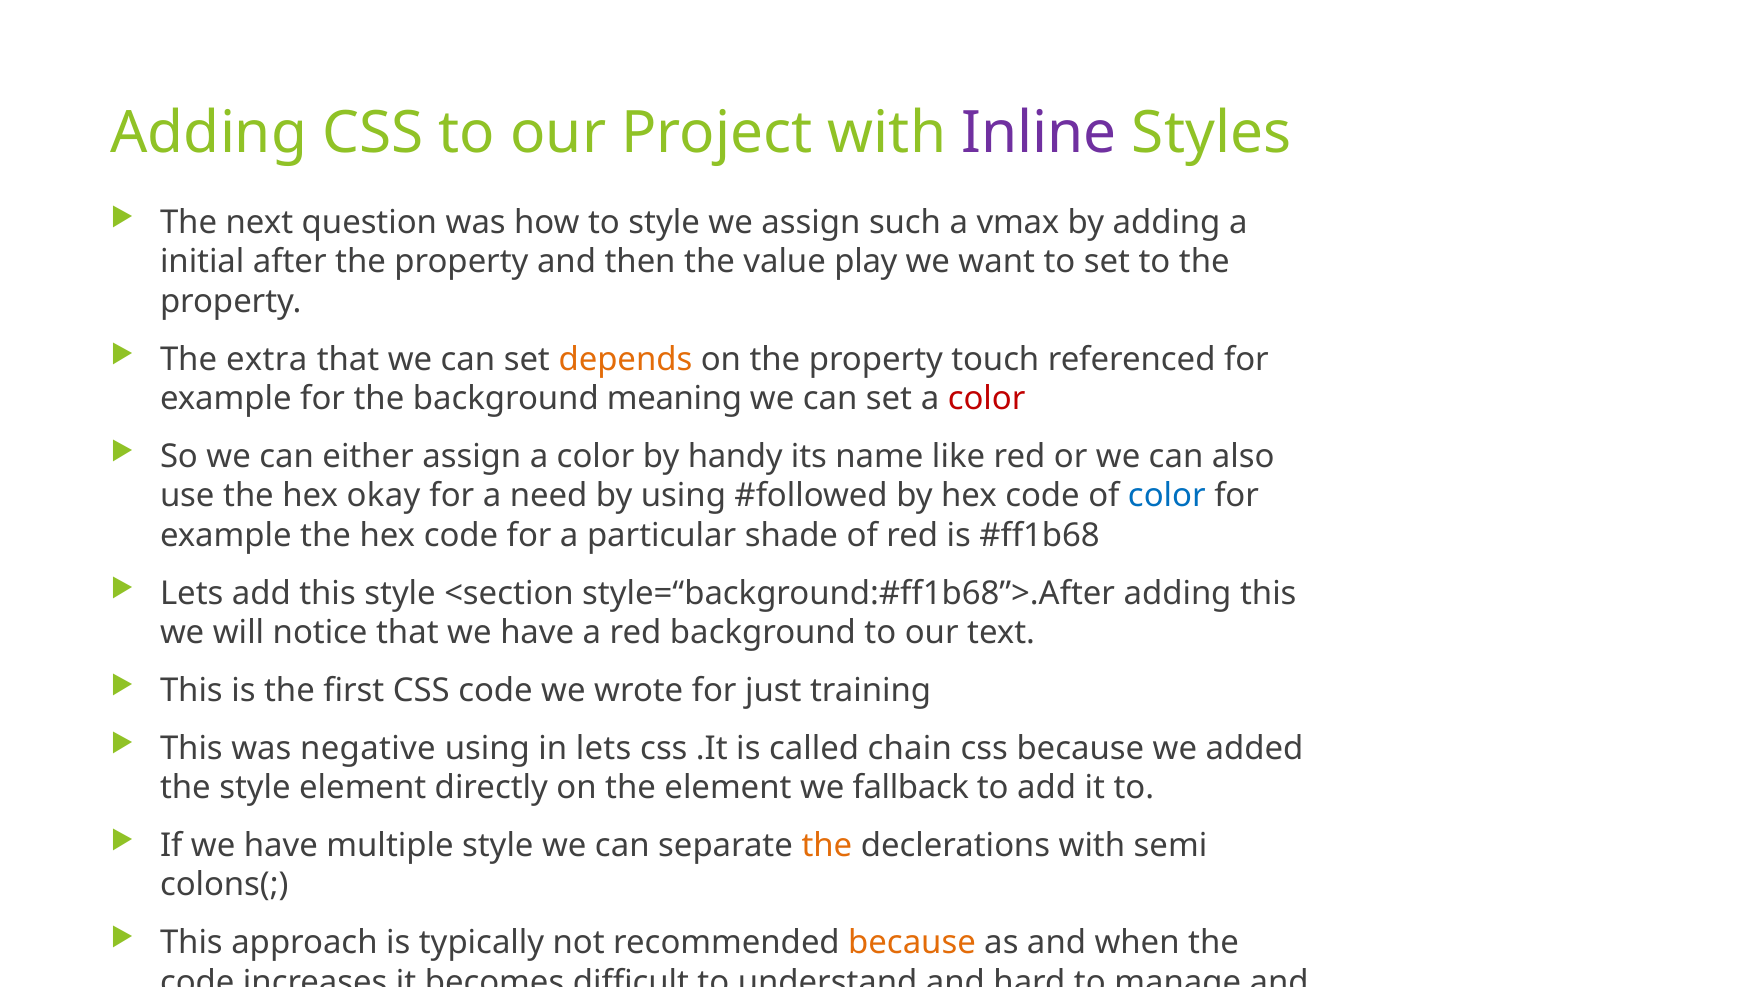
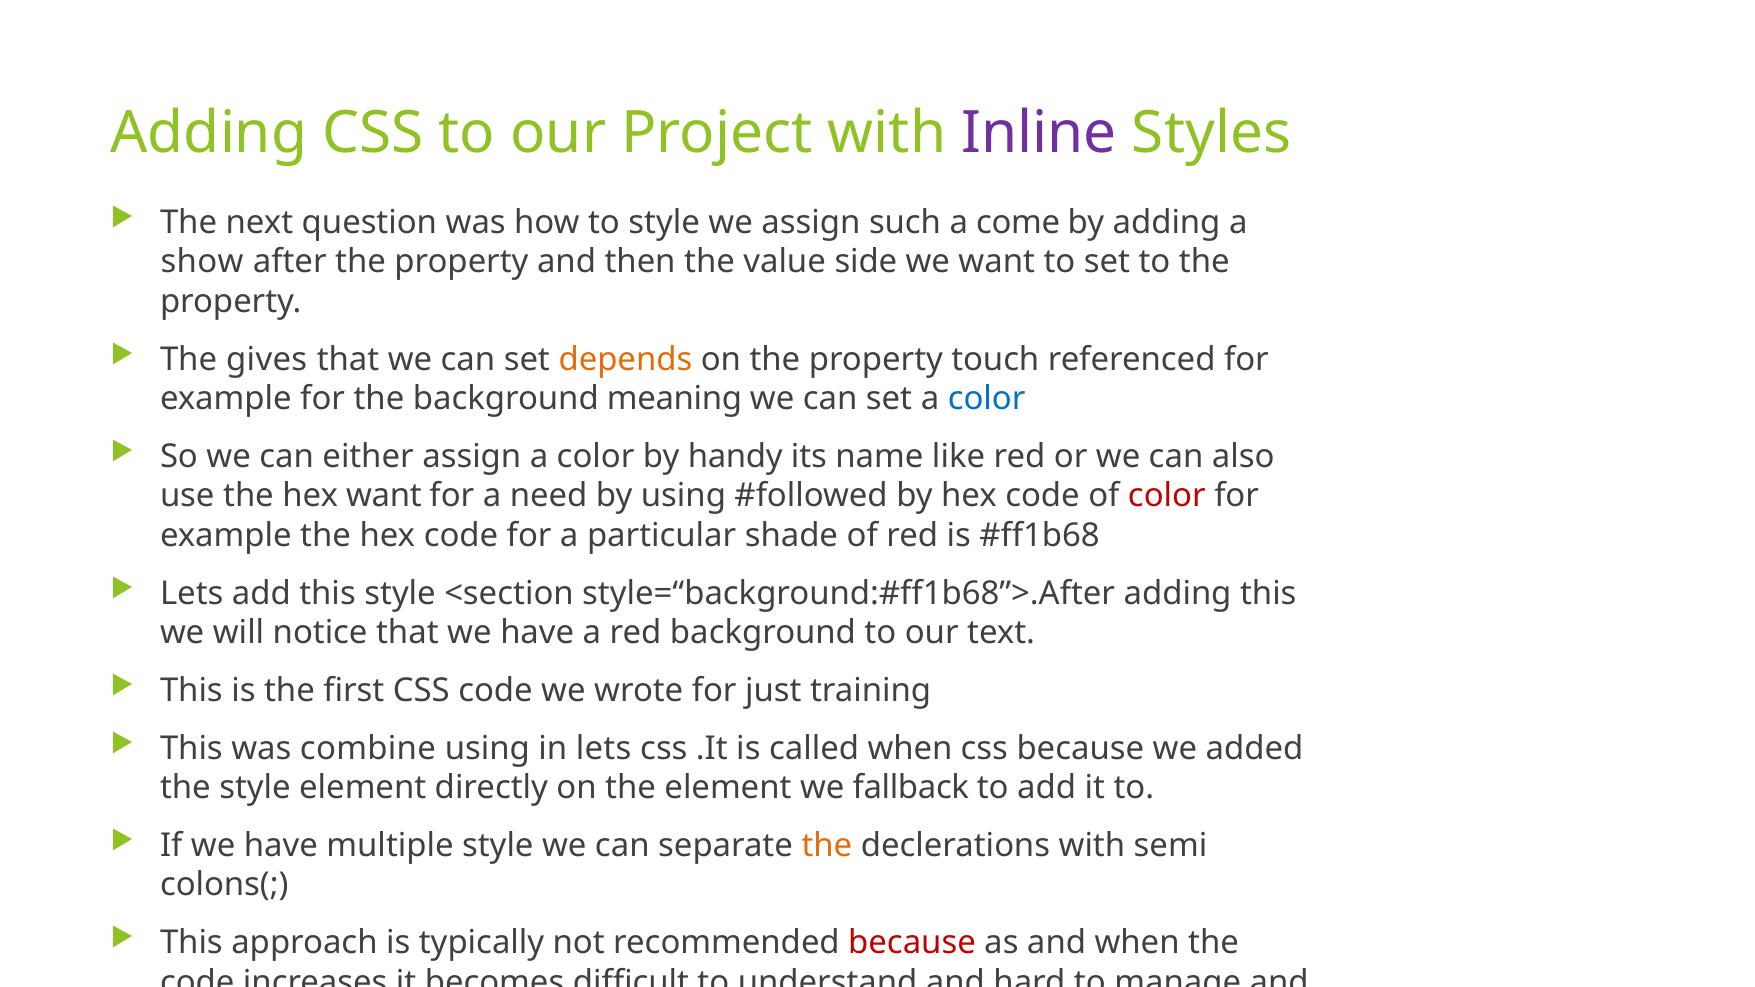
vmax: vmax -> come (1018, 222)
initial: initial -> show (202, 262)
play: play -> side (866, 262)
extra: extra -> gives (267, 359)
color colour: red -> blue (987, 399)
hex okay: okay -> want (384, 496)
color colour: blue -> red (1167, 496)
negative: negative -> combine (368, 748)
called chain: chain -> when (910, 748)
because colour: orange -> red (912, 943)
